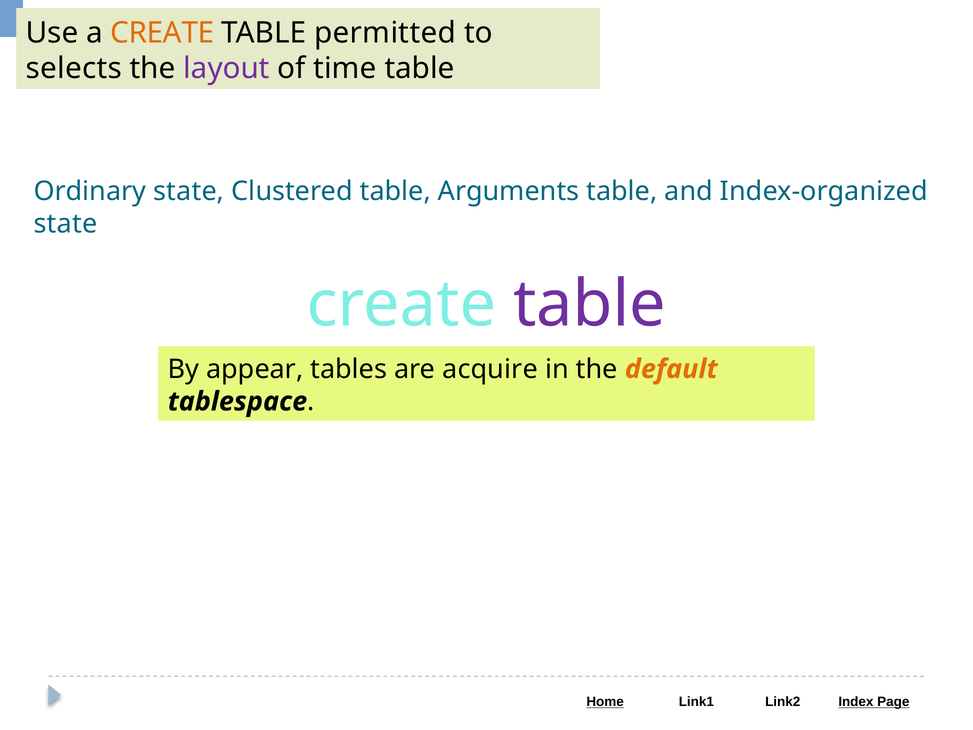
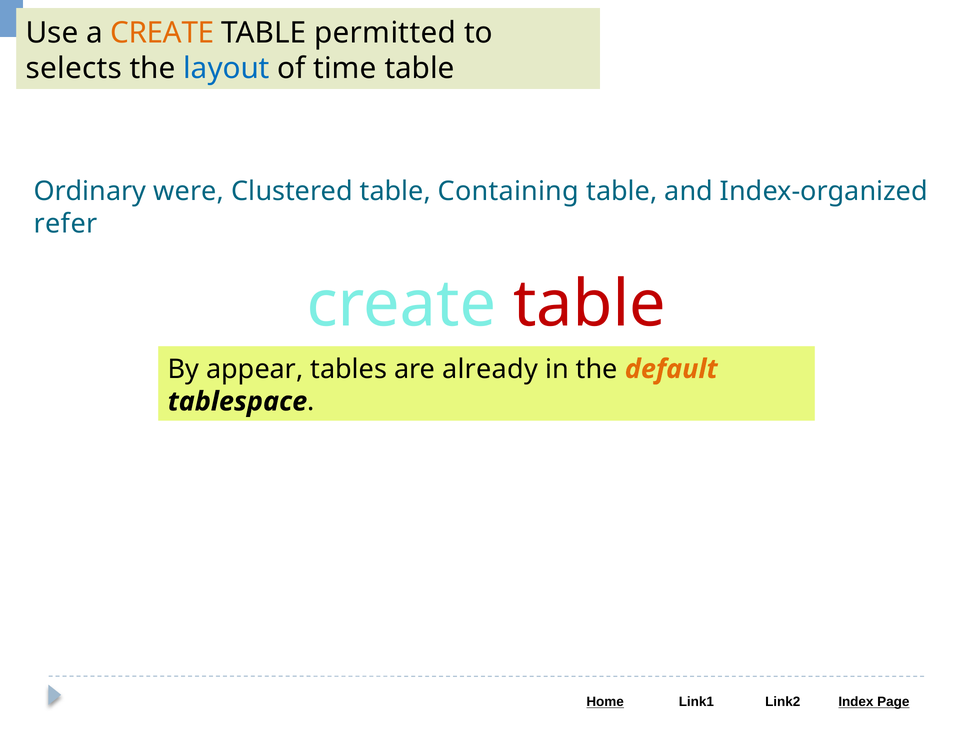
layout colour: purple -> blue (226, 68)
Ordinary state: state -> were (189, 191)
Arguments: Arguments -> Containing (508, 191)
state: state -> refer (66, 224)
table colour: purple -> red (589, 304)
acquire: acquire -> already (490, 369)
